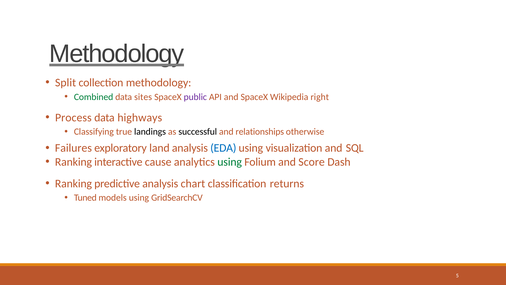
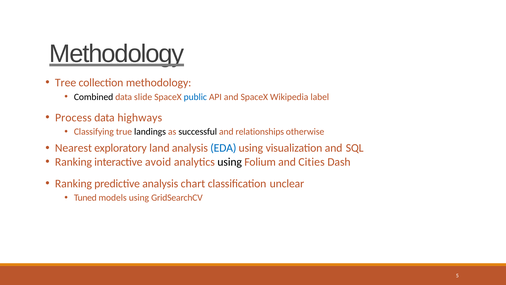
Split: Split -> Tree (66, 83)
Combined colour: green -> black (94, 97)
sites: sites -> slide (143, 97)
public colour: purple -> blue (195, 97)
right: right -> label (320, 97)
Failures: Failures -> Nearest (73, 148)
cause: cause -> avoid (158, 162)
using colour: green -> black (230, 162)
Score: Score -> Cities (312, 162)
returns: returns -> unclear (287, 183)
